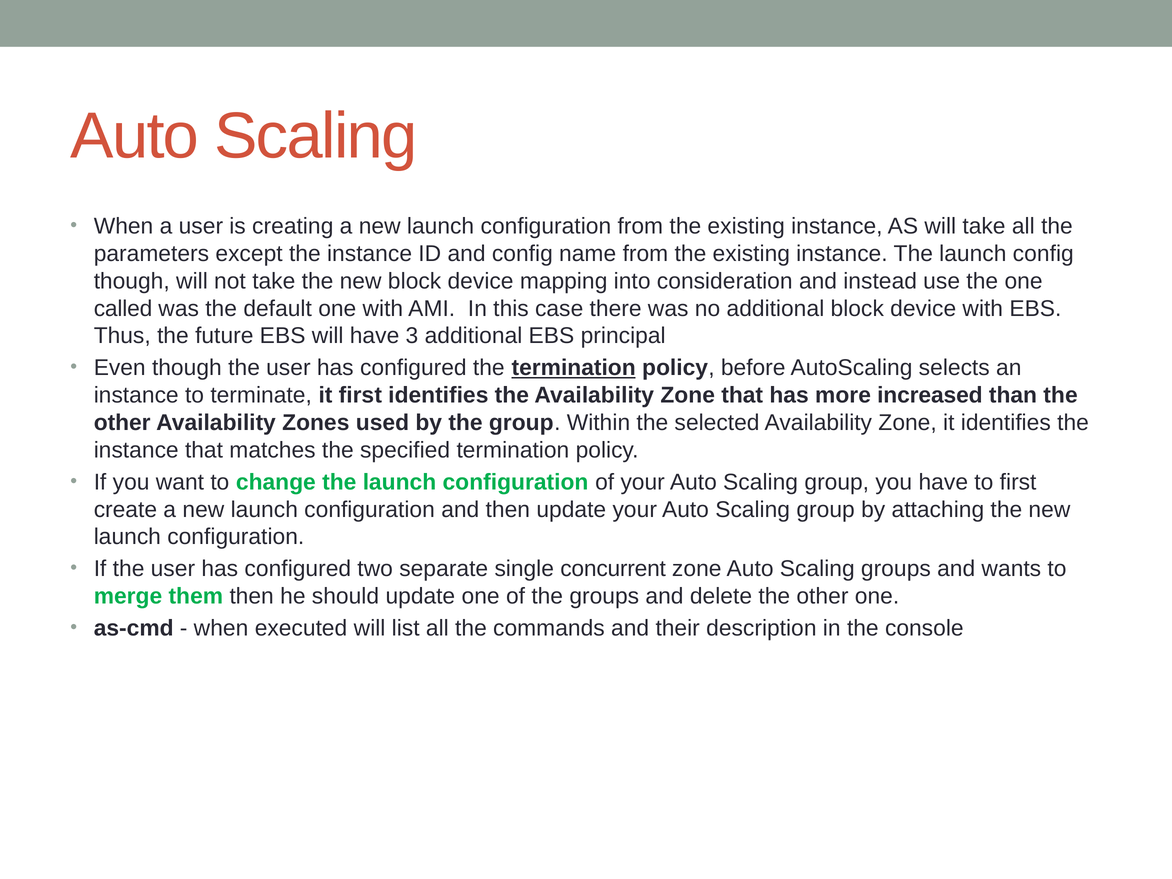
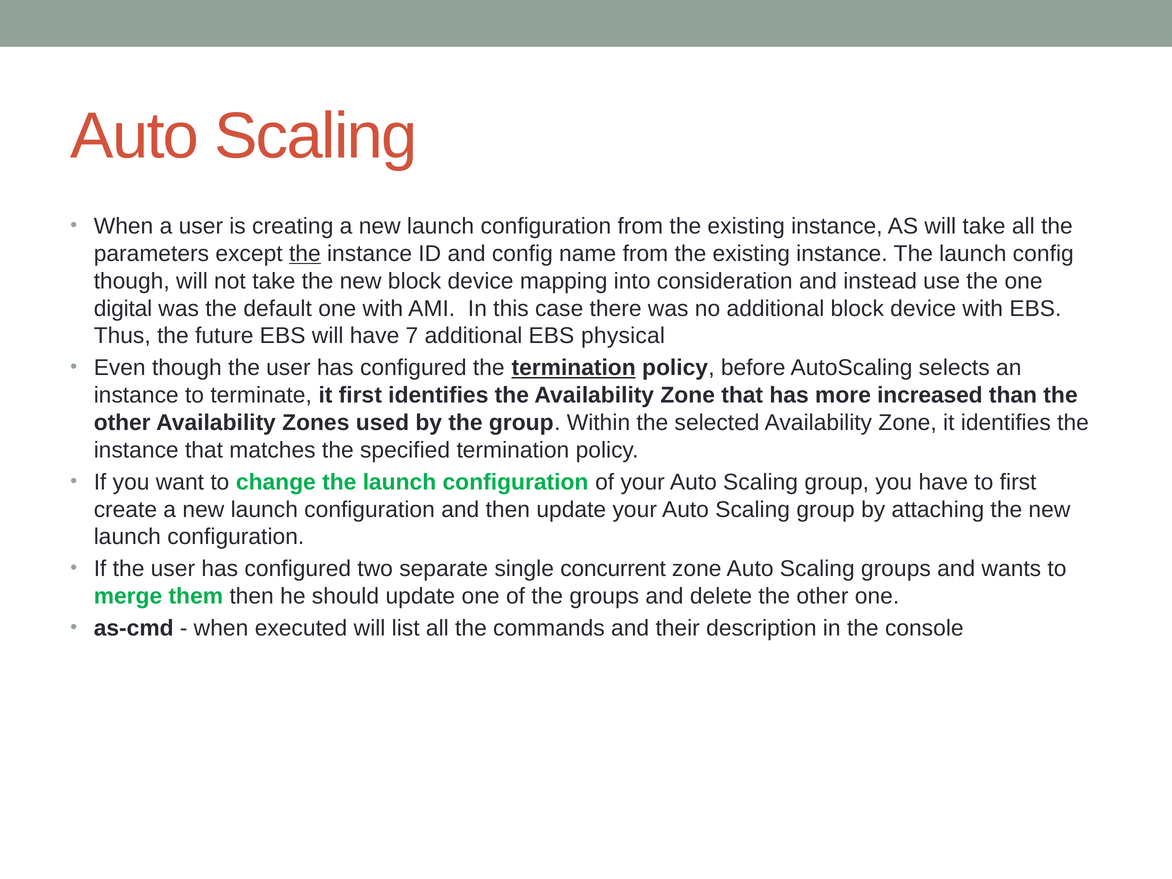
the underline: none -> present (305, 254)
called: called -> digital (123, 309)
3: 3 -> 7 (412, 336)
principal: principal -> physical (623, 336)
